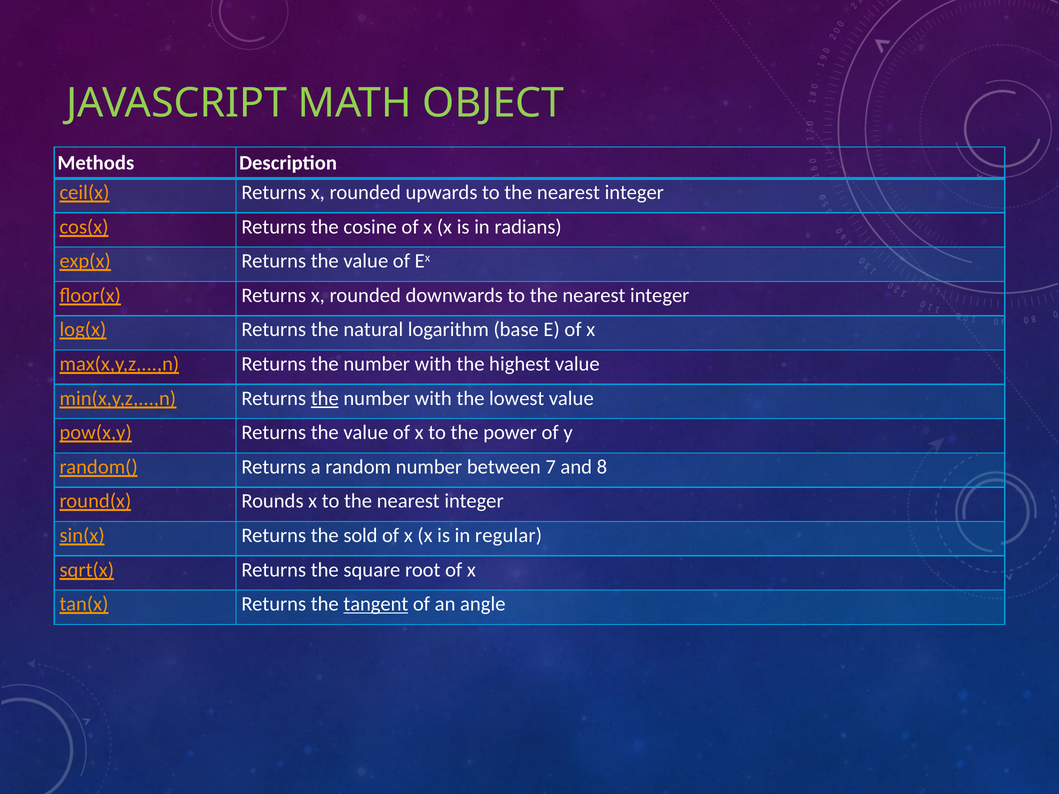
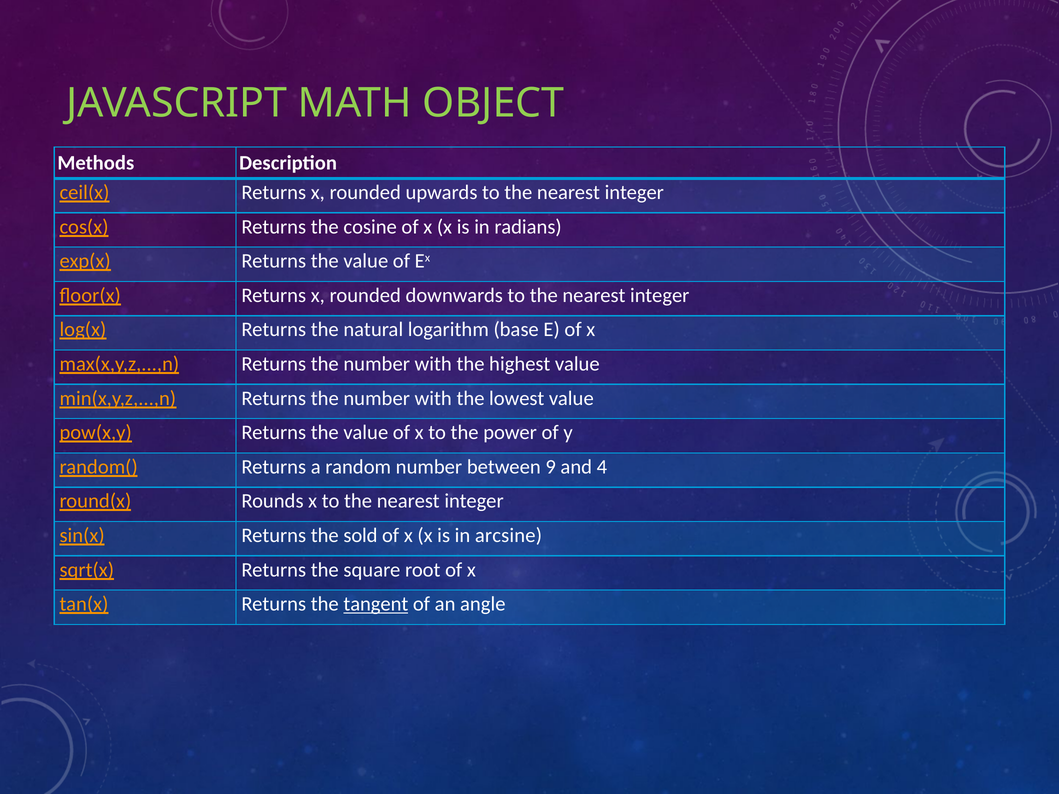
the underline: present -> none (325, 398)
7: 7 -> 9 (551, 467)
8: 8 -> 4 (602, 467)
regular: regular -> arcsine (508, 536)
